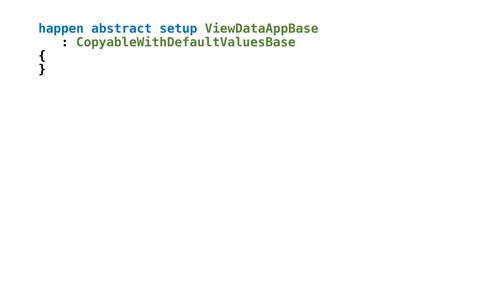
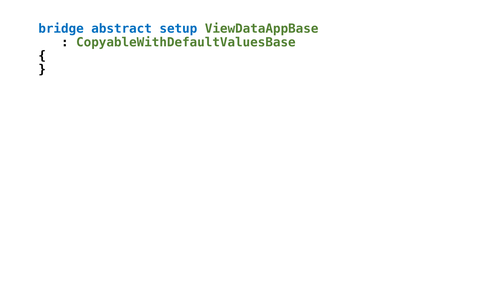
happen: happen -> bridge (61, 29)
